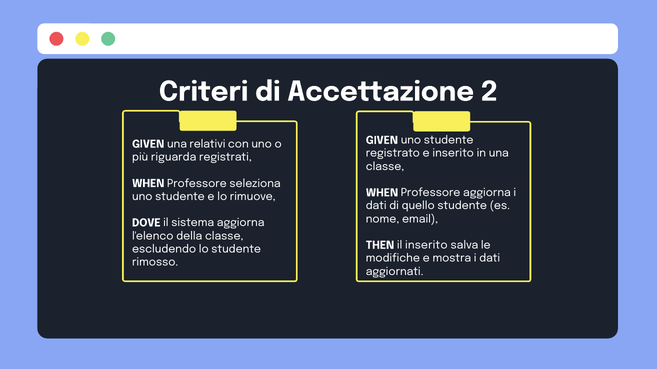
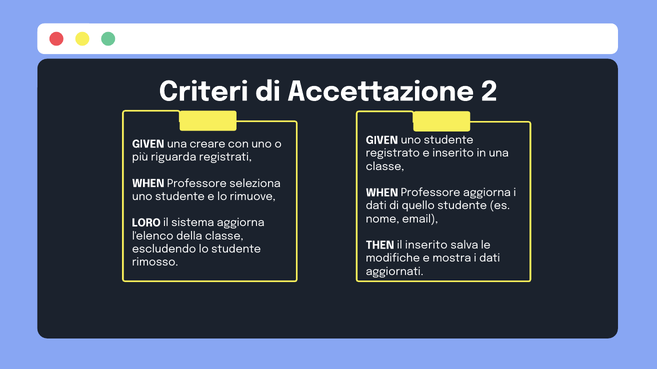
relativi: relativi -> creare (208, 144)
DOVE: DOVE -> LORO (146, 223)
